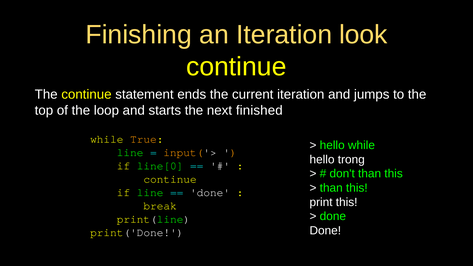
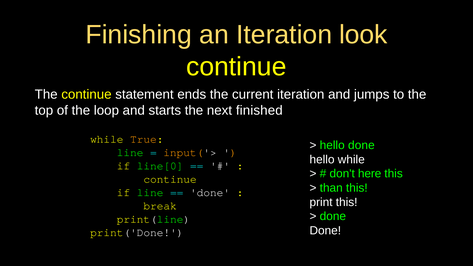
hello while: while -> done (361, 145)
hello trong: trong -> while (351, 160)
don't than: than -> here (370, 174)
